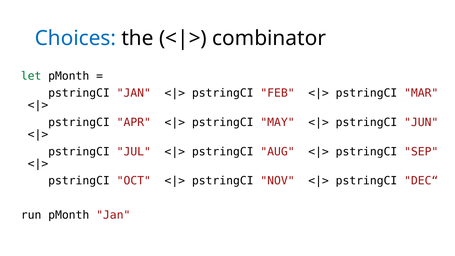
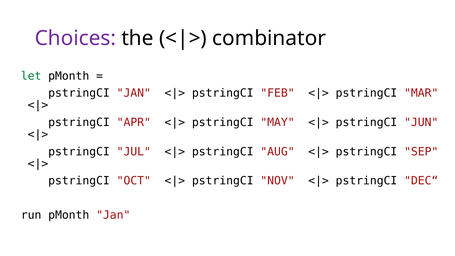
Choices colour: blue -> purple (75, 38)
